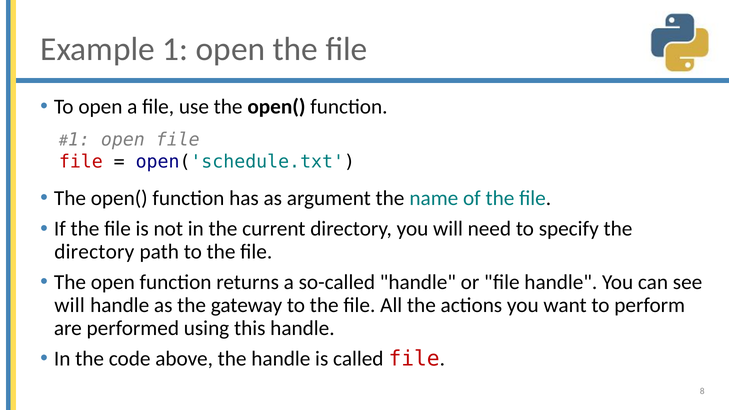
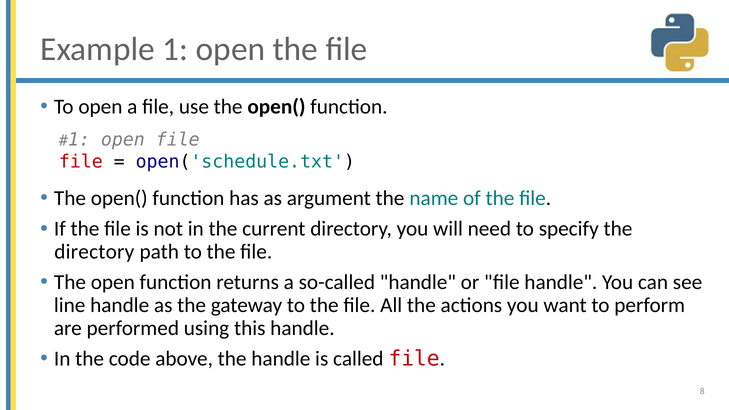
will: will -> line (70, 305)
